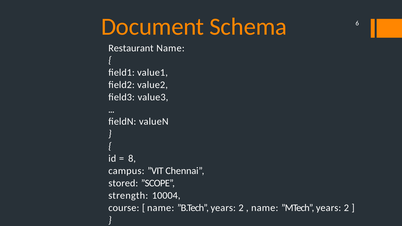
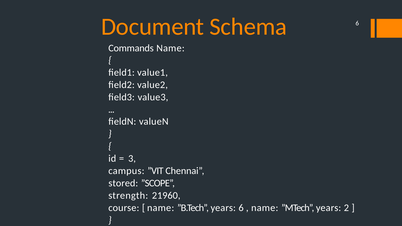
Restaurant: Restaurant -> Commands (131, 48)
8: 8 -> 3 (132, 159)
10004: 10004 -> 21960 (166, 196)
”B.Tech years 2: 2 -> 6 (241, 208)
